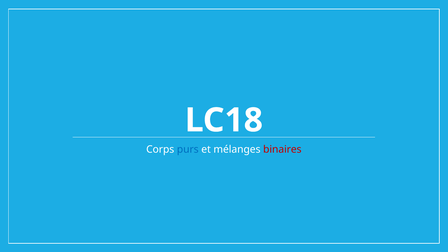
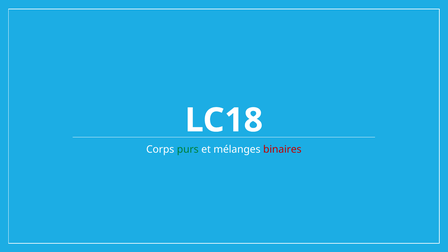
purs colour: blue -> green (188, 149)
